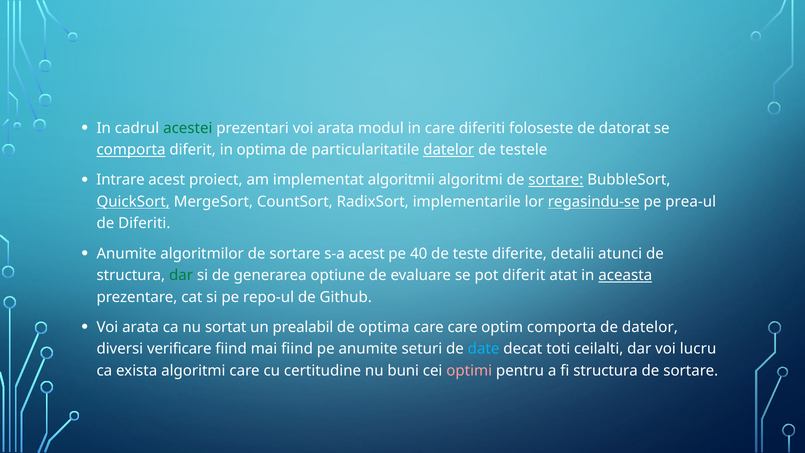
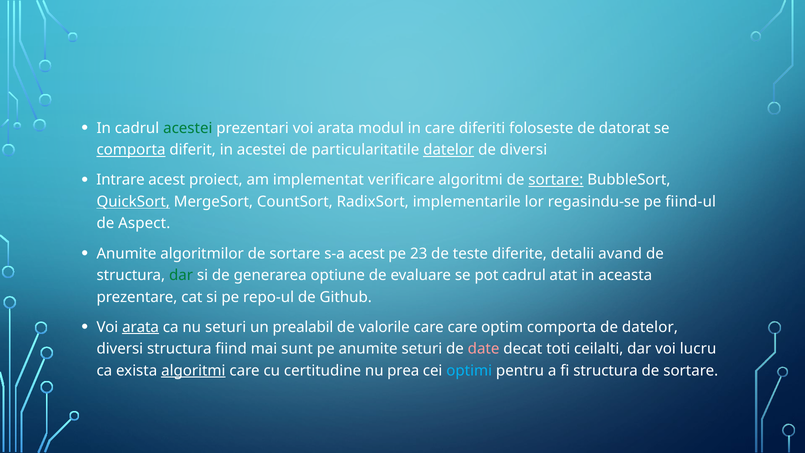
in optima: optima -> acestei (261, 150)
de testele: testele -> diversi (524, 150)
algoritmii: algoritmii -> verificare (401, 180)
regasindu-se underline: present -> none (594, 202)
prea-ul: prea-ul -> fiind-ul (691, 202)
de Diferiti: Diferiti -> Aspect (144, 223)
40: 40 -> 23 (419, 253)
atunci: atunci -> avand (620, 253)
pot diferit: diferit -> cadrul (524, 275)
aceasta underline: present -> none (625, 275)
arata underline: none -> present (141, 327)
nu sortat: sortat -> seturi (226, 327)
de optima: optima -> valorile (384, 327)
diversi verificare: verificare -> structura (179, 349)
mai fiind: fiind -> sunt (297, 349)
date colour: light blue -> pink (484, 349)
algoritmi underline: none -> present (193, 371)
buni: buni -> prea (403, 371)
optimi colour: pink -> light blue (469, 371)
